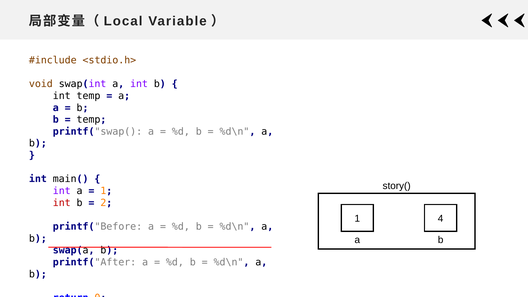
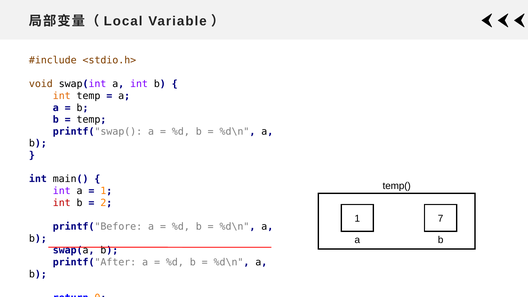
int colour: black -> orange (62, 96)
story(: story( -> temp( (397, 186)
4: 4 -> 7 (441, 219)
